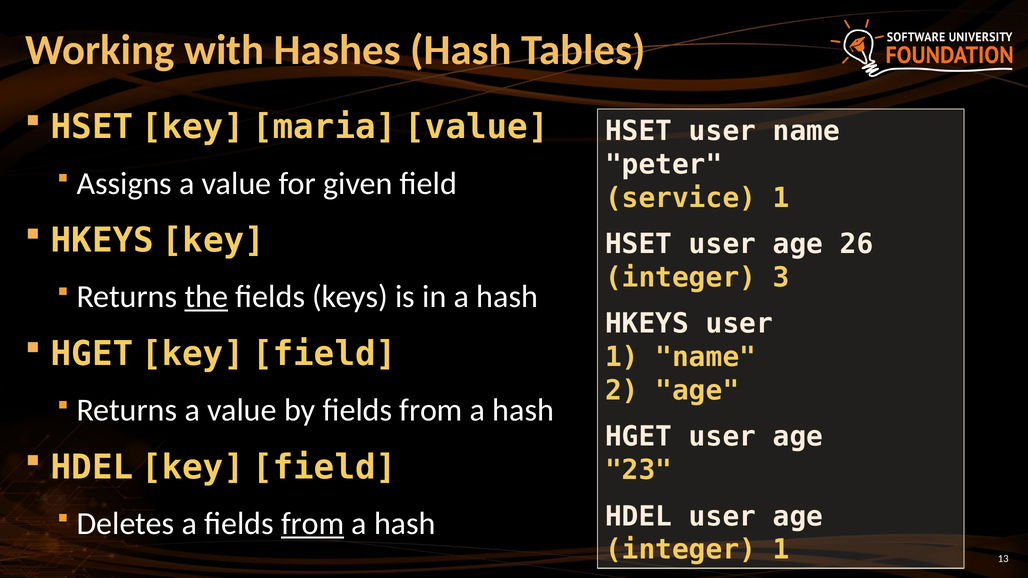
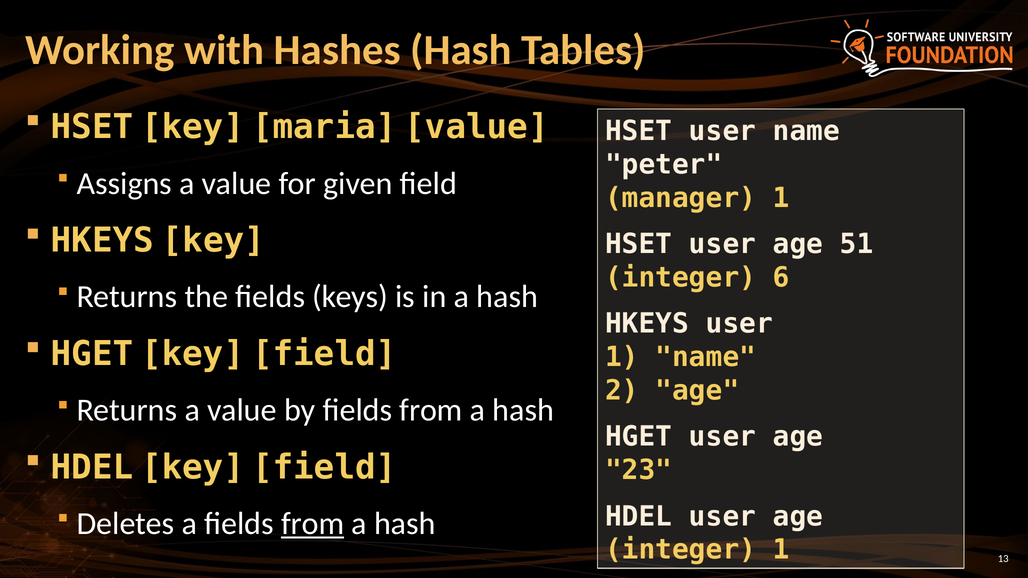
service: service -> manager (681, 198)
26: 26 -> 51 (857, 244)
3: 3 -> 6 (781, 278)
the underline: present -> none (206, 297)
